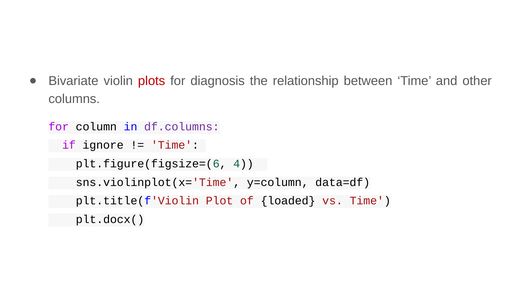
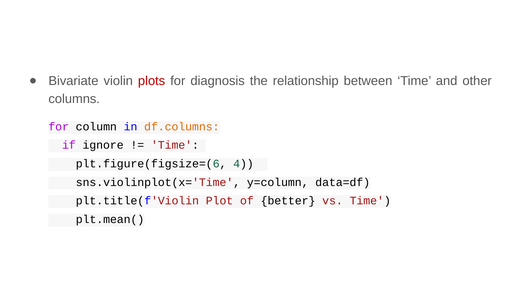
df.columns colour: purple -> orange (182, 127)
loaded: loaded -> better (288, 201)
plt.docx(: plt.docx( -> plt.mean( (110, 219)
